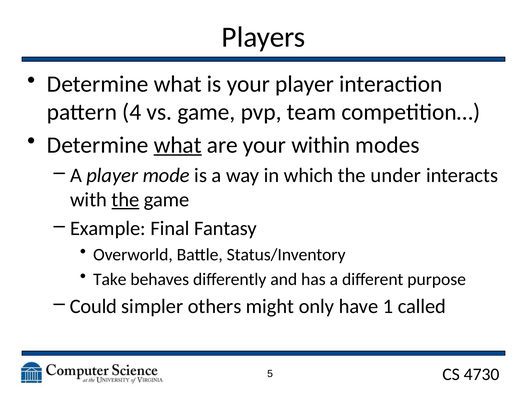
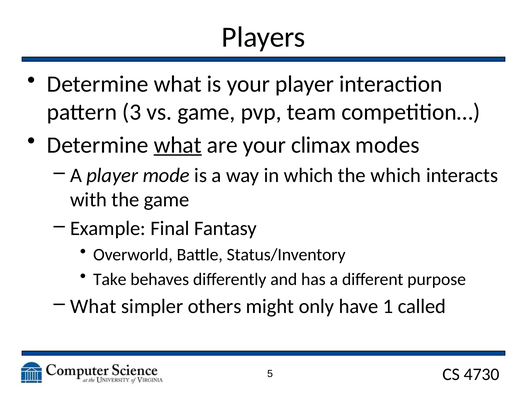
4: 4 -> 3 (132, 112)
within: within -> climax (321, 145)
the under: under -> which (396, 175)
the underline: present -> none (125, 200)
Could: Could -> What (93, 307)
